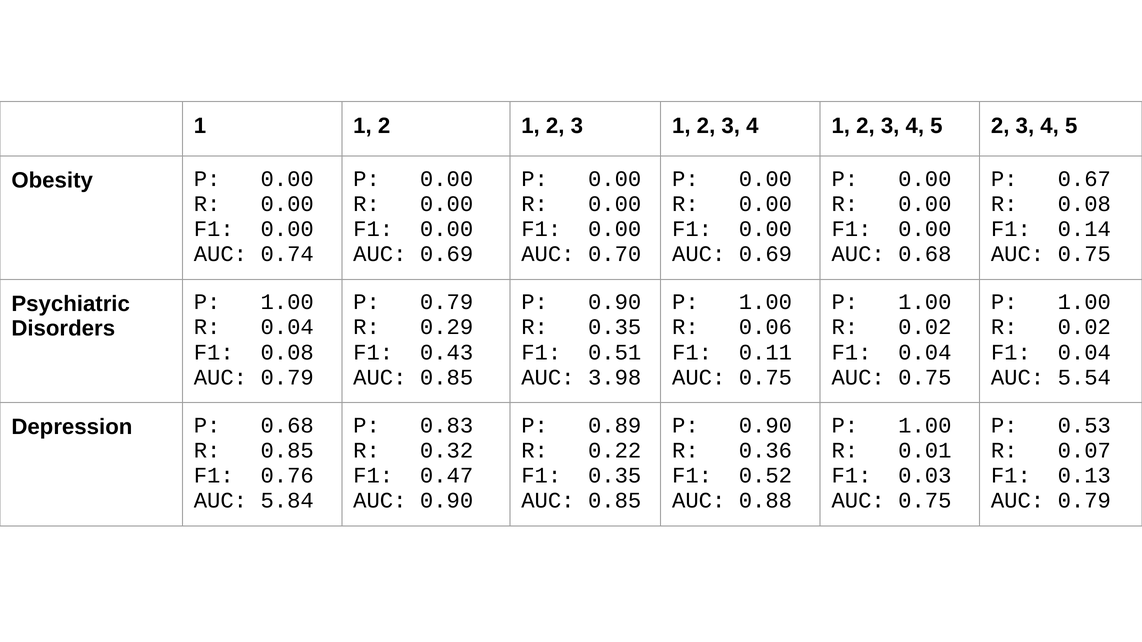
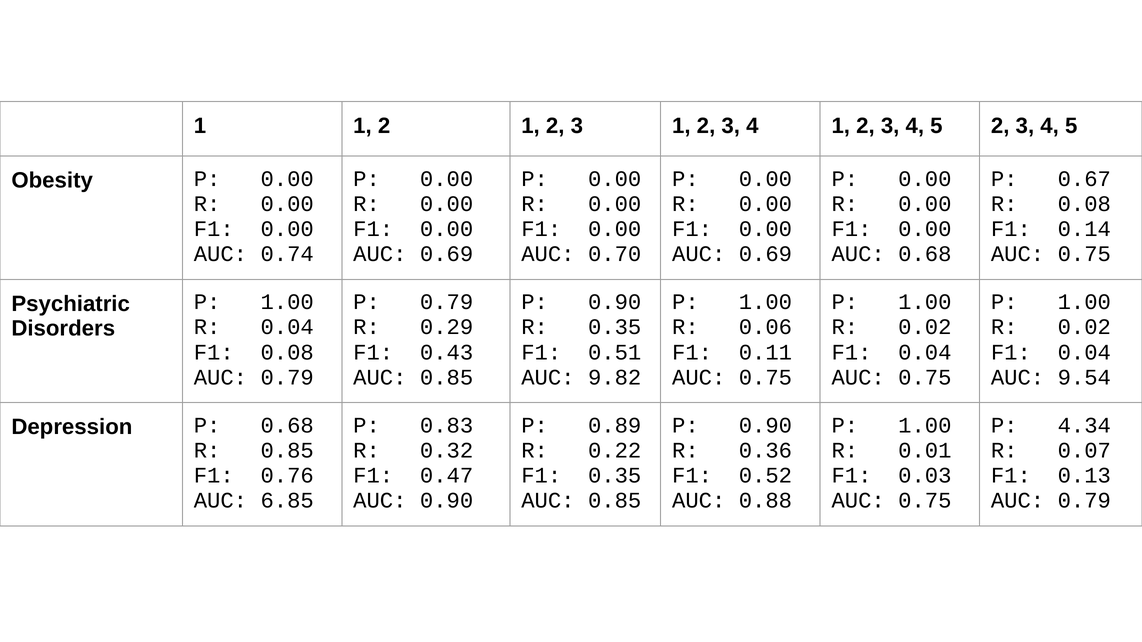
3.98: 3.98 -> 9.82 (615, 378)
5.54: 5.54 -> 9.54 (1084, 378)
0.53: 0.53 -> 4.34 (1084, 426)
5.84: 5.84 -> 6.85 (287, 501)
